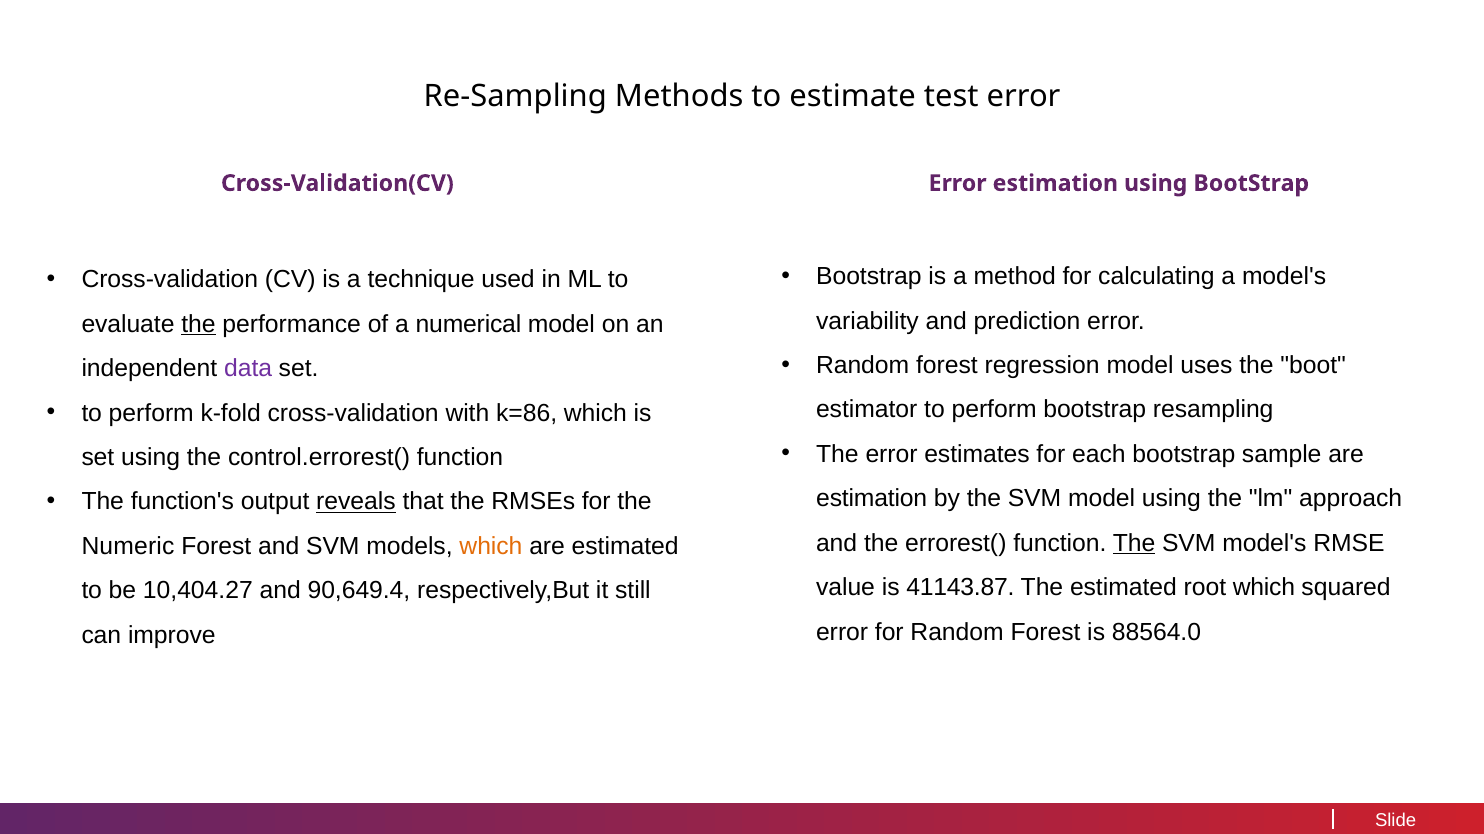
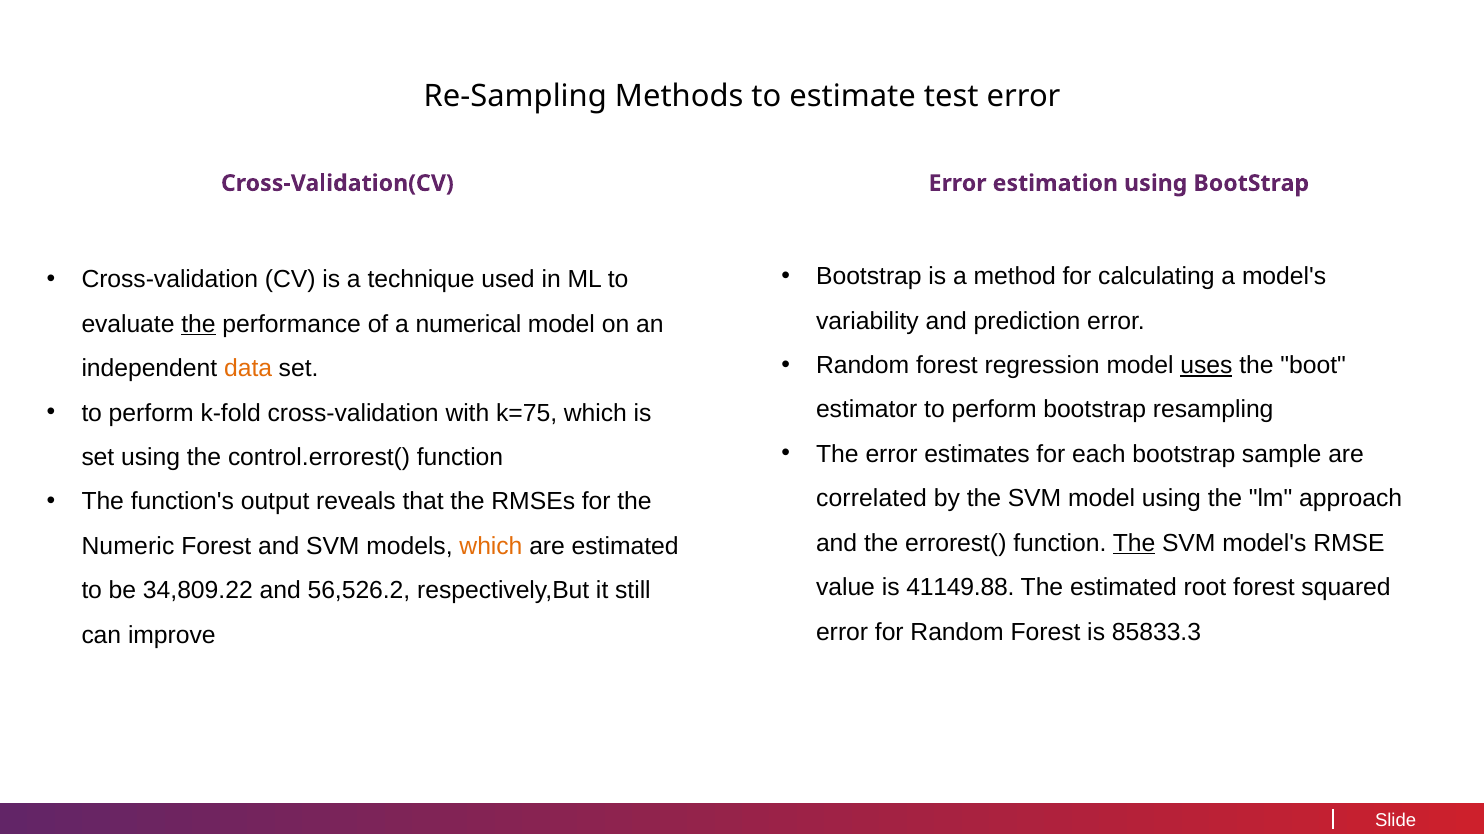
uses underline: none -> present (1206, 366)
data colour: purple -> orange (248, 369)
k=86: k=86 -> k=75 (527, 413)
estimation: estimation -> correlated (872, 499)
reveals underline: present -> none (356, 502)
41143.87: 41143.87 -> 41149.88 (960, 588)
root which: which -> forest (1264, 588)
10,404.27: 10,404.27 -> 34,809.22 (198, 591)
90,649.4: 90,649.4 -> 56,526.2 (359, 591)
88564.0: 88564.0 -> 85833.3 (1156, 633)
